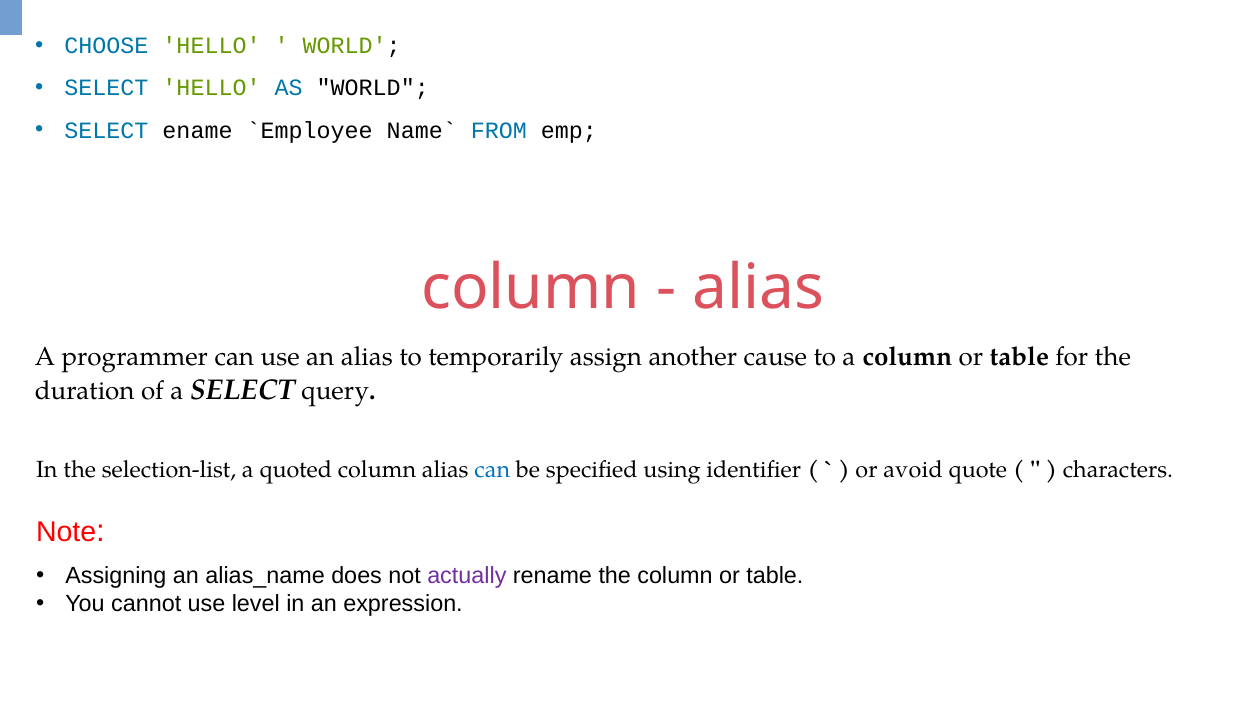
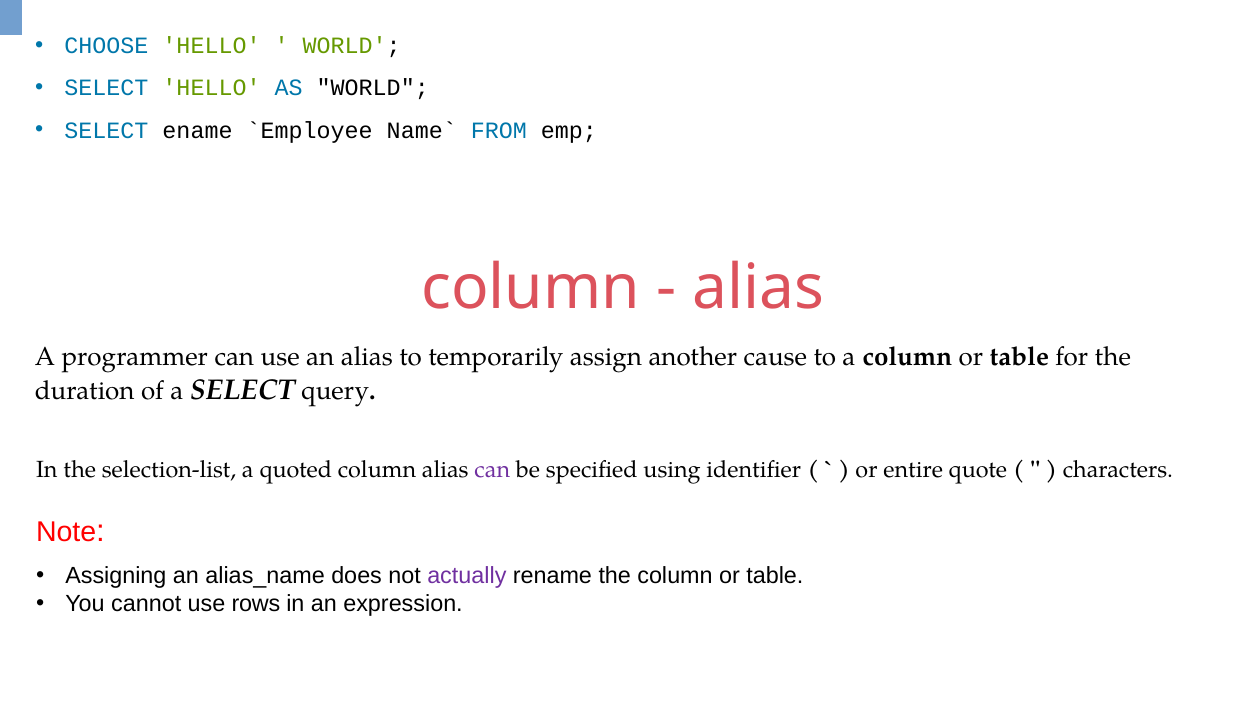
can colour: blue -> purple (492, 470)
avoid: avoid -> entire (913, 470)
level: level -> rows (256, 604)
